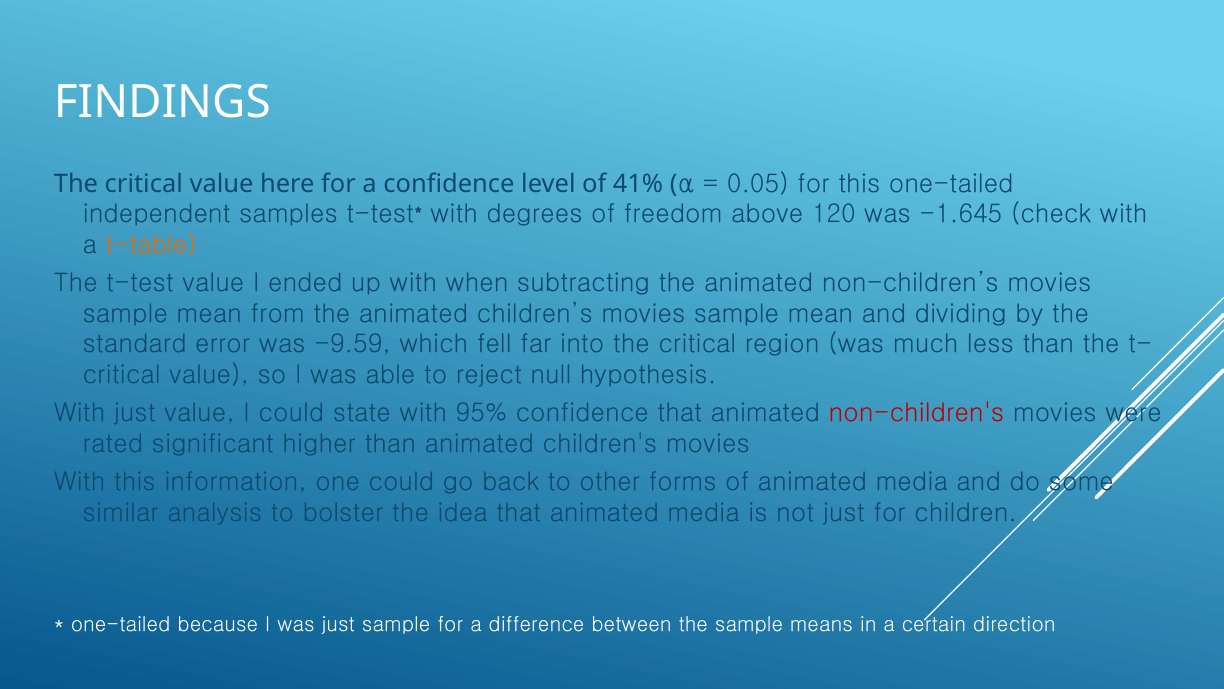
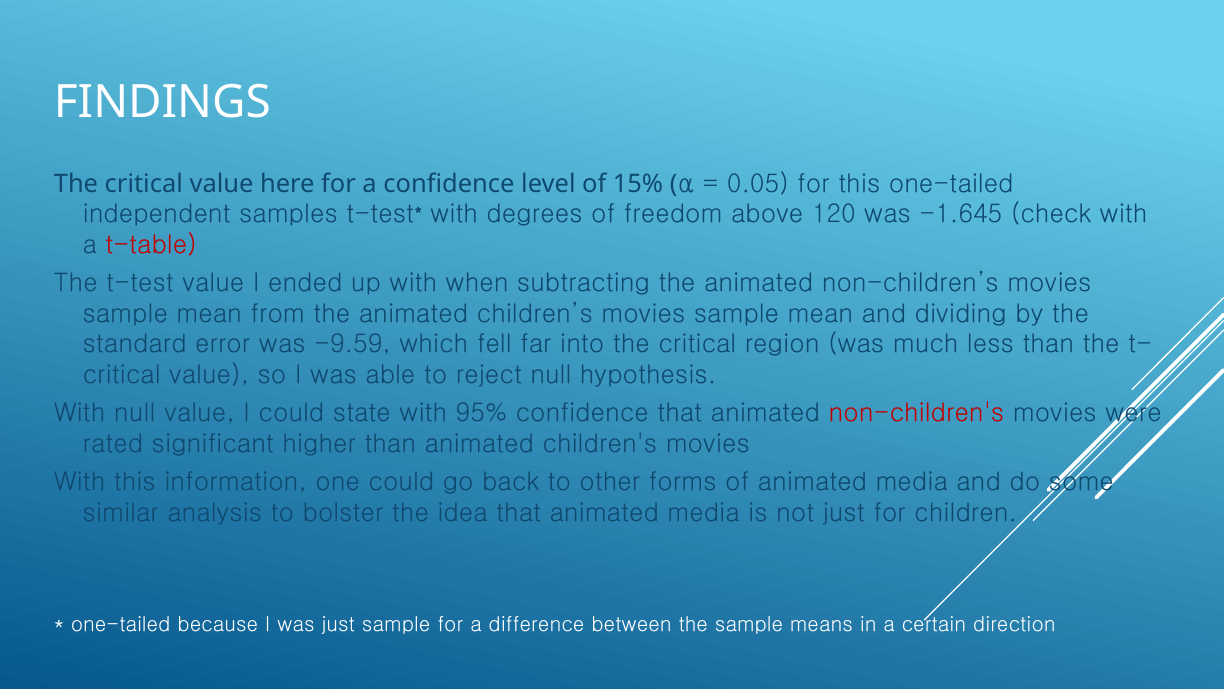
41%: 41% -> 15% (638, 184)
t-table colour: orange -> red (151, 245)
With just: just -> null (135, 413)
